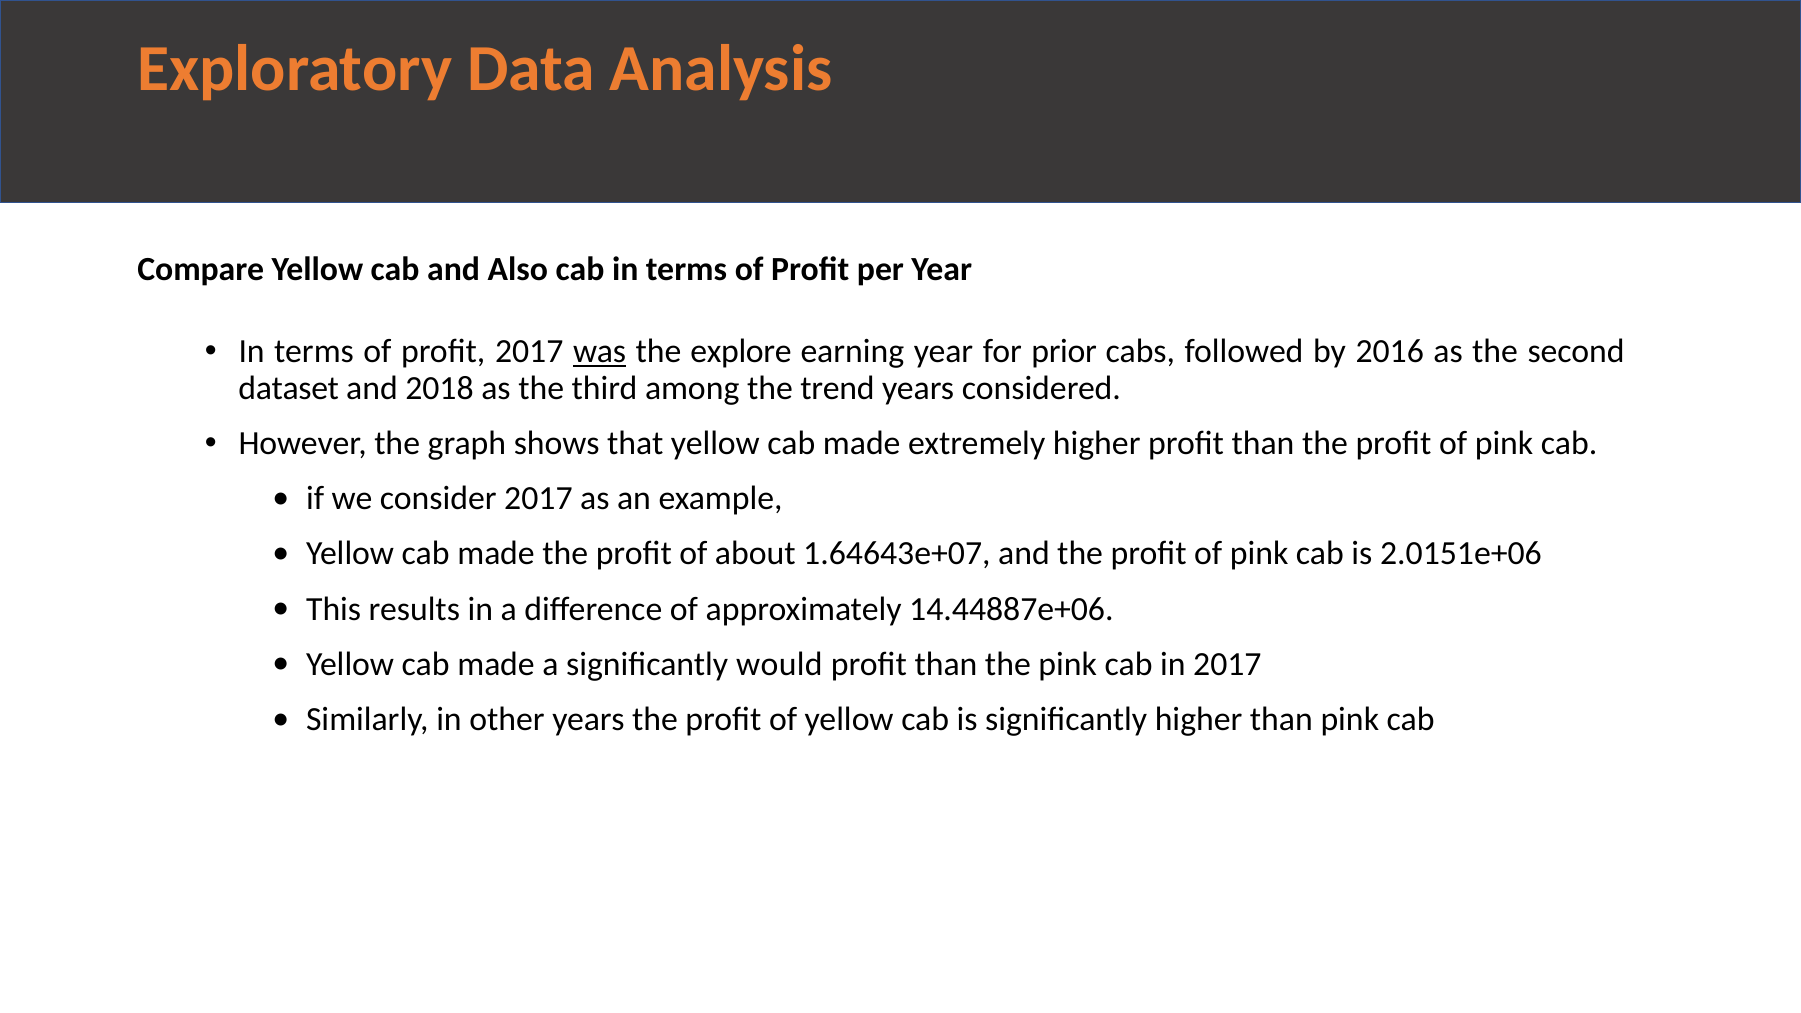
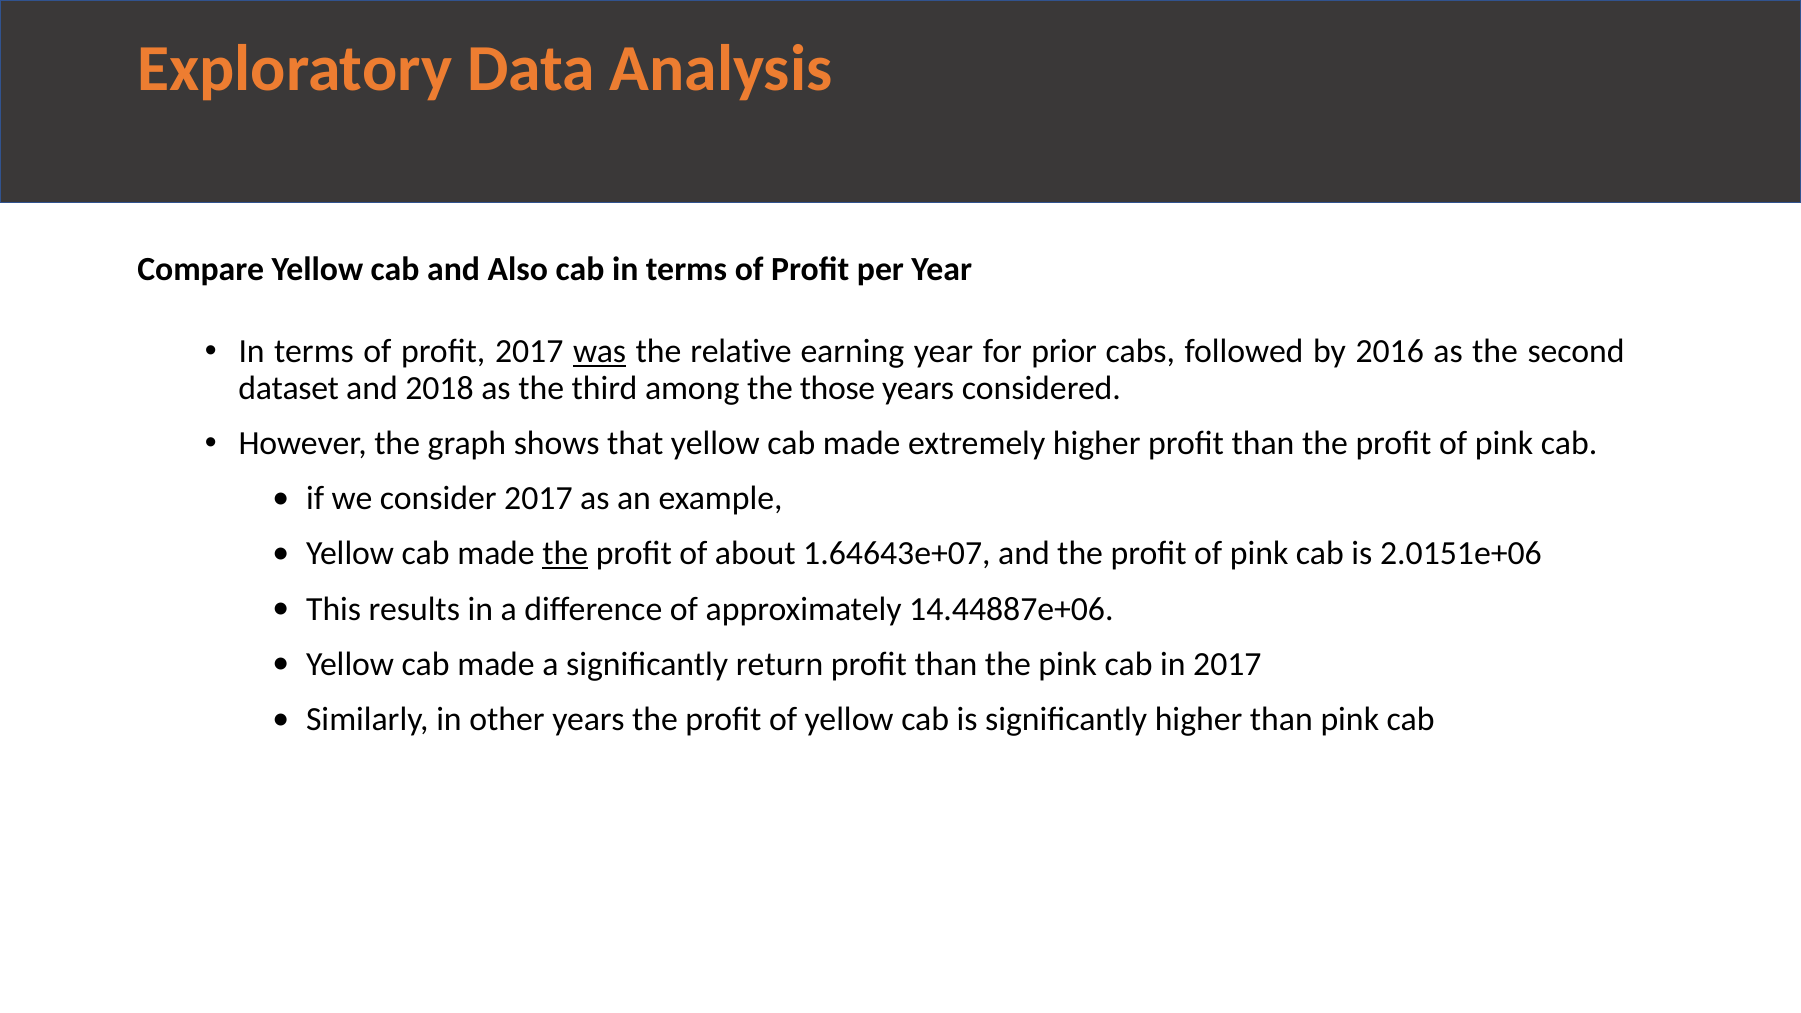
explore: explore -> relative (741, 351)
trend: trend -> those (838, 388)
the underline: none -> present (565, 554)
would: would -> return (780, 664)
